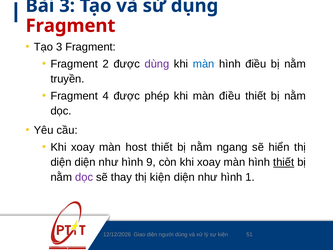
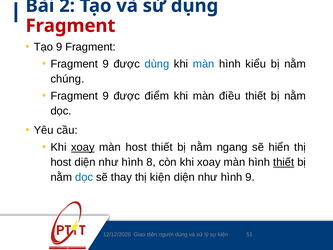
Bài 3: 3 -> 2 (67, 6)
Tạo 3: 3 -> 9 (59, 47)
2: 2 -> 9 (106, 64)
dùng colour: purple -> blue (157, 64)
hình điều: điều -> kiểu (256, 64)
truyền: truyền -> chúng (67, 79)
4: 4 -> 9 (106, 96)
phép: phép -> điểm (157, 96)
xoay underline: none -> present (83, 147)
diện: diện -> host (61, 162)
9: 9 -> 8 (151, 162)
dọc colour: purple -> blue (84, 177)
hình 1: 1 -> 9 (250, 177)
